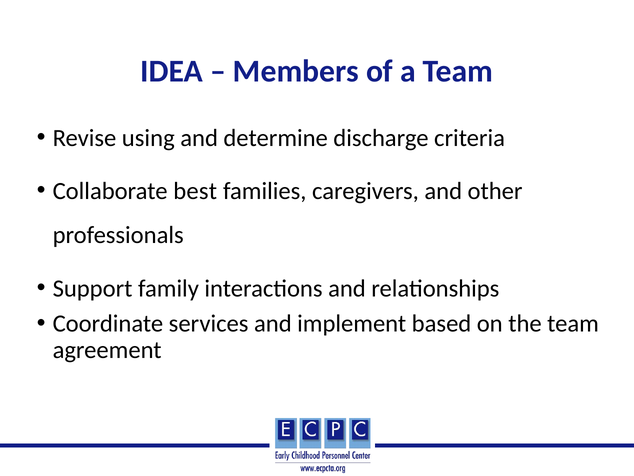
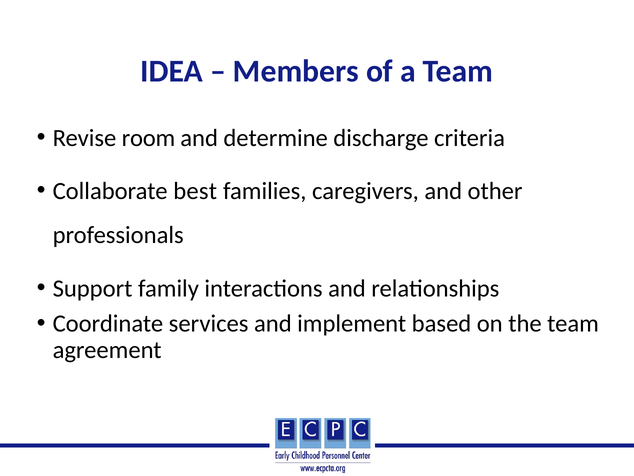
using: using -> room (148, 138)
